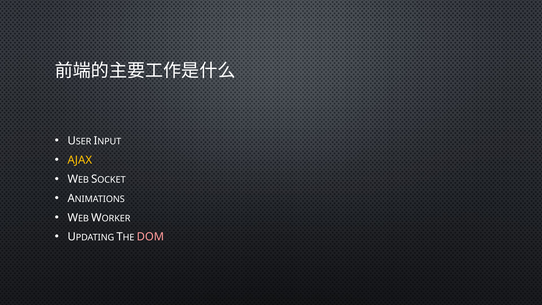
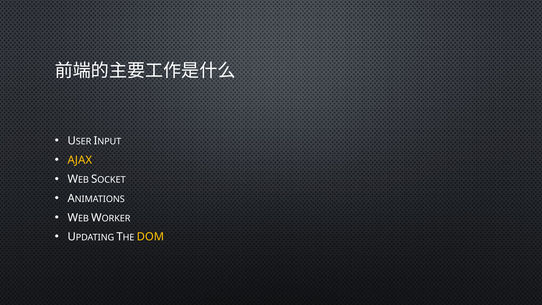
DOM colour: pink -> yellow (150, 237)
